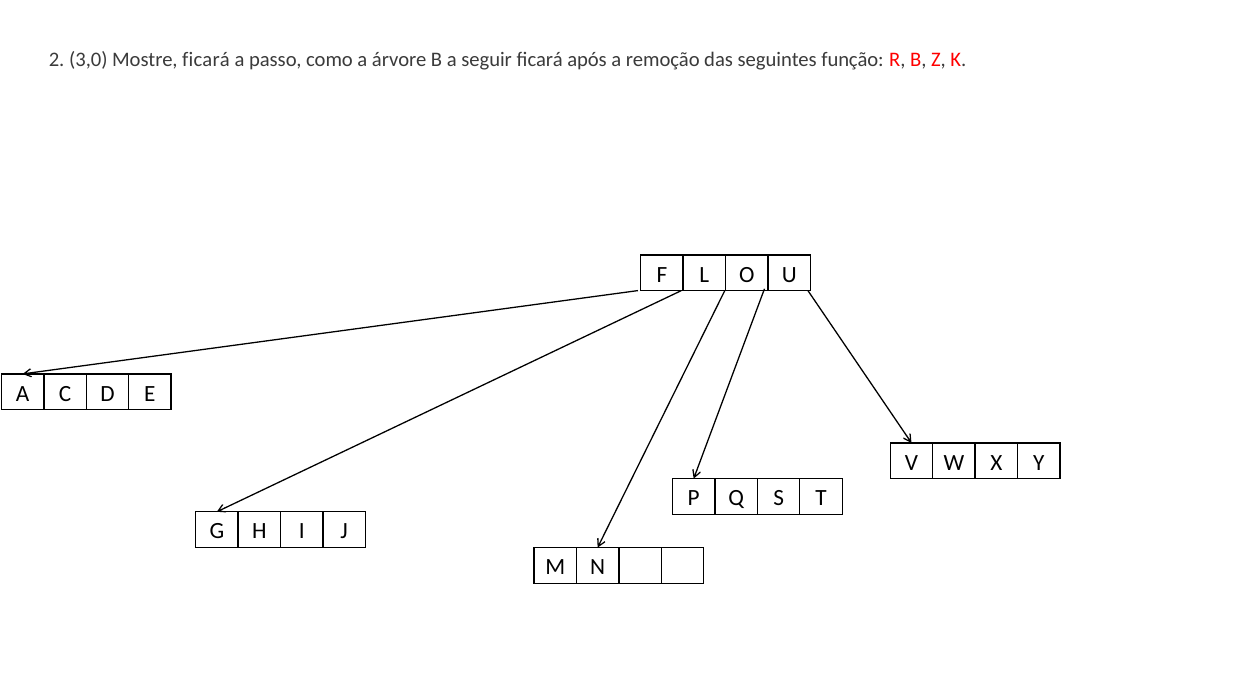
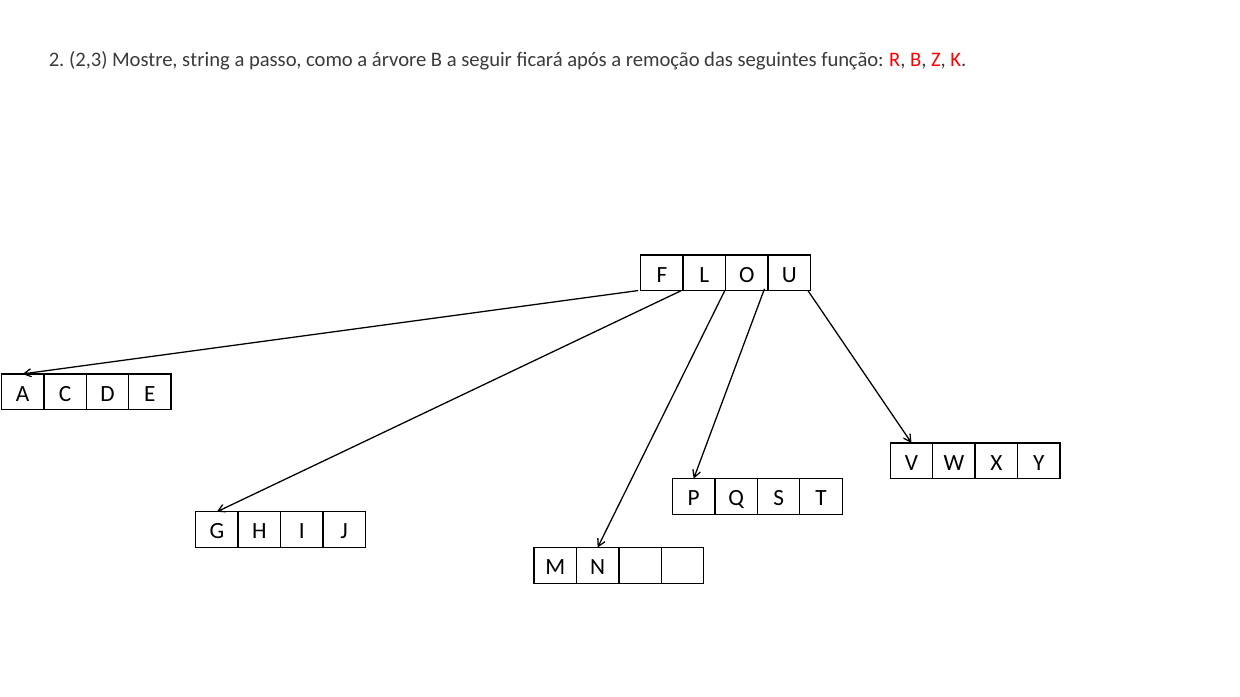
3,0: 3,0 -> 2,3 (88, 60)
Mostre ficará: ficará -> string (206, 60)
